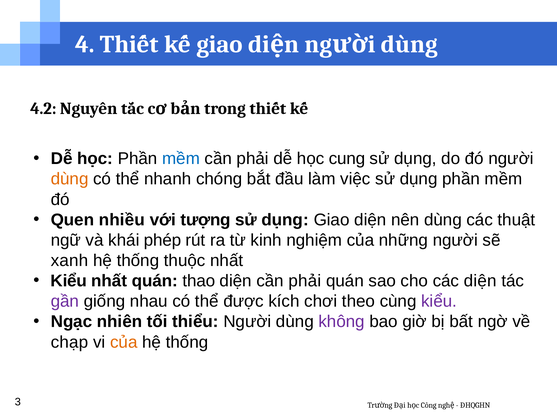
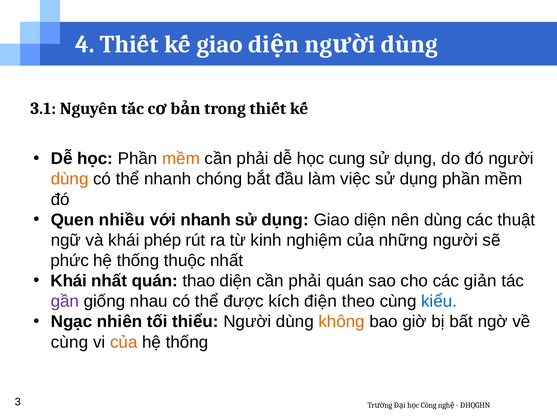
4.2: 4.2 -> 3.1 (43, 109)
mềm colour: blue -> orange (181, 159)
với tượng: tượng -> nhanh (206, 220)
xanh: xanh -> phức (70, 261)
Kiểu: Kiểu -> Khái (69, 281)
các diện: diện -> giản (480, 281)
chơi: chơi -> điện (321, 302)
kiểu colour: purple -> blue (439, 302)
không colour: purple -> orange (342, 322)
chạp: chạp -> cùng (70, 343)
